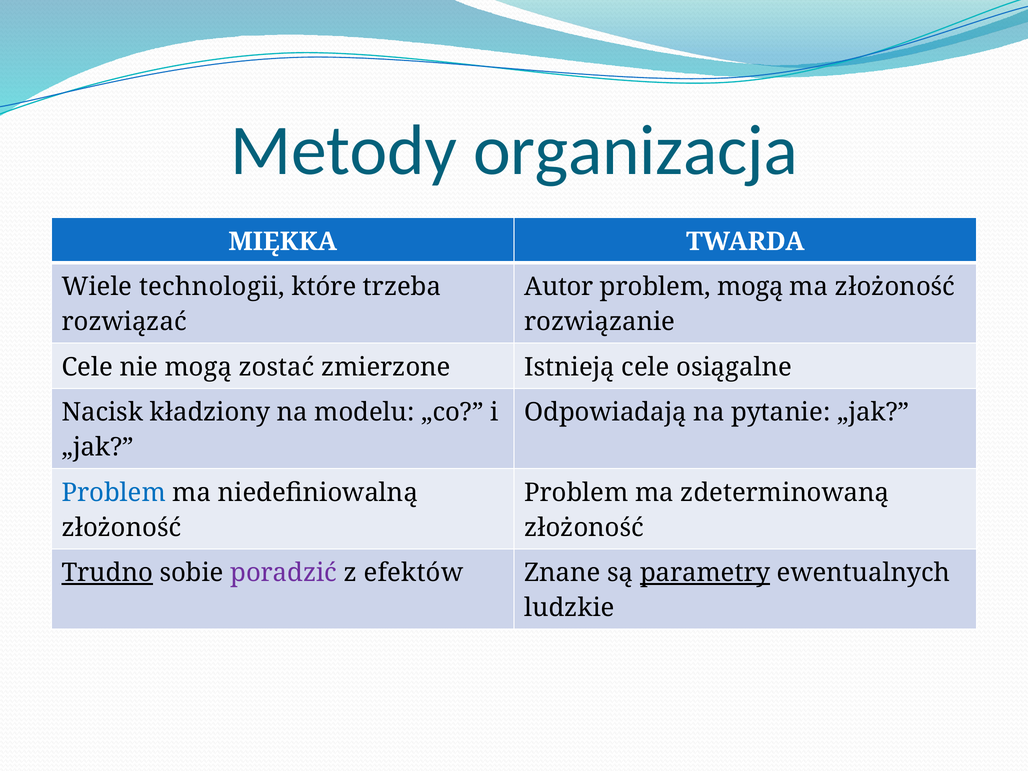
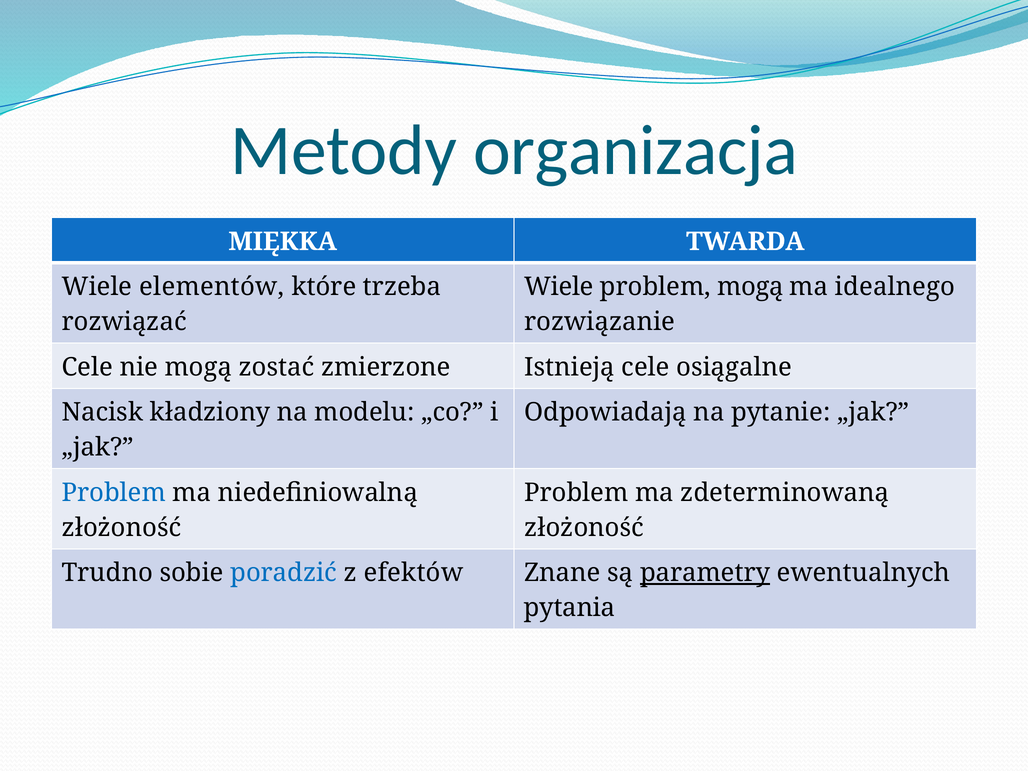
technologii: technologii -> elementów (212, 287)
Autor: Autor -> Wiele (559, 287)
ma złożoność: złożoność -> idealnego (895, 287)
Trudno underline: present -> none (107, 573)
poradzić colour: purple -> blue (284, 573)
ludzkie: ludzkie -> pytania (570, 608)
